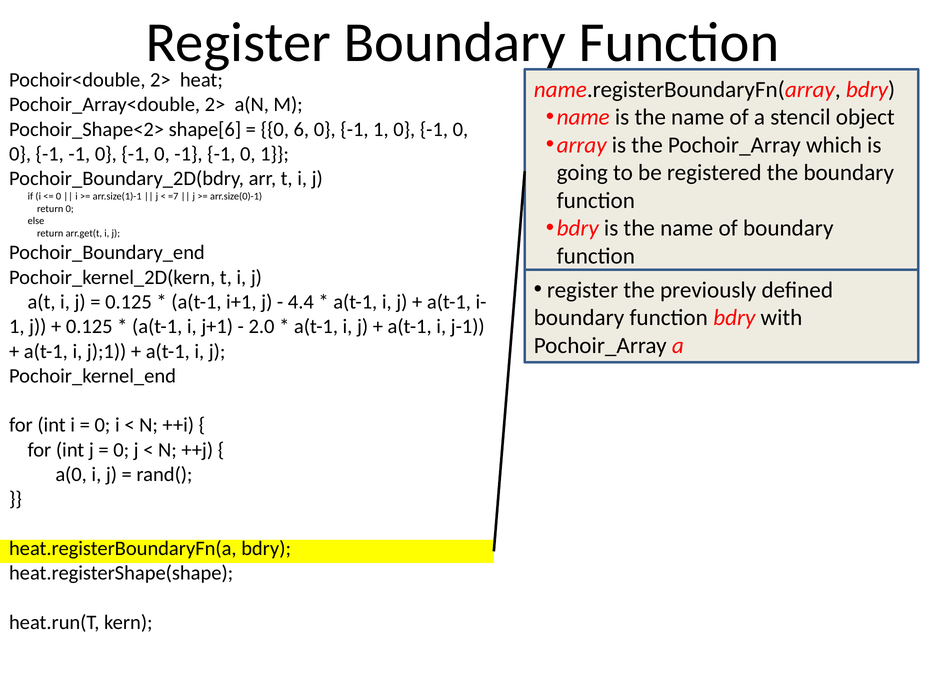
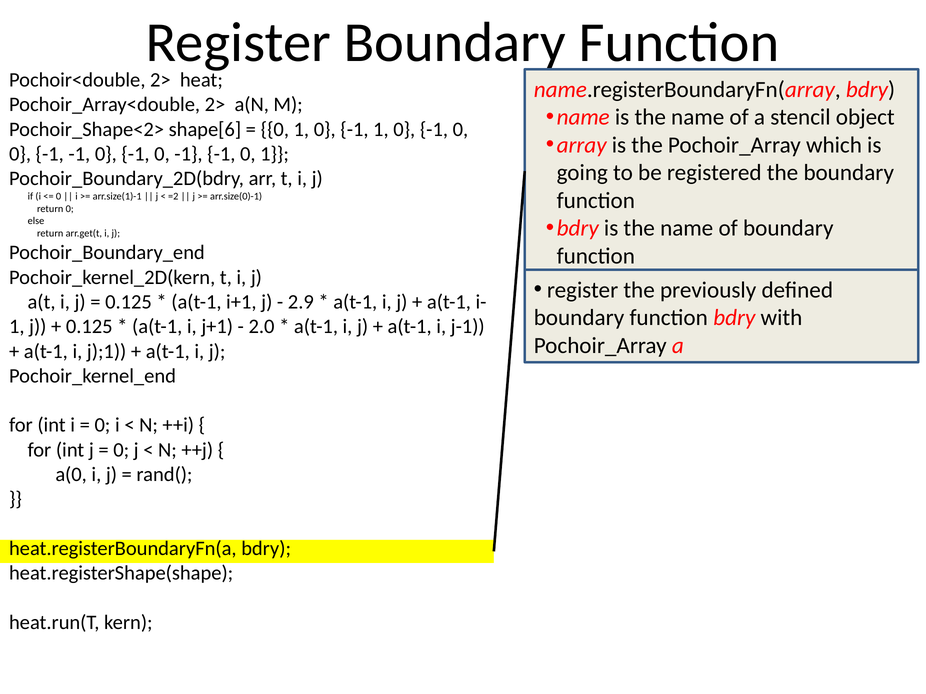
6: 6 -> 1 (301, 129)
=7: =7 -> =2 (173, 197)
4.4: 4.4 -> 2.9 (301, 302)
